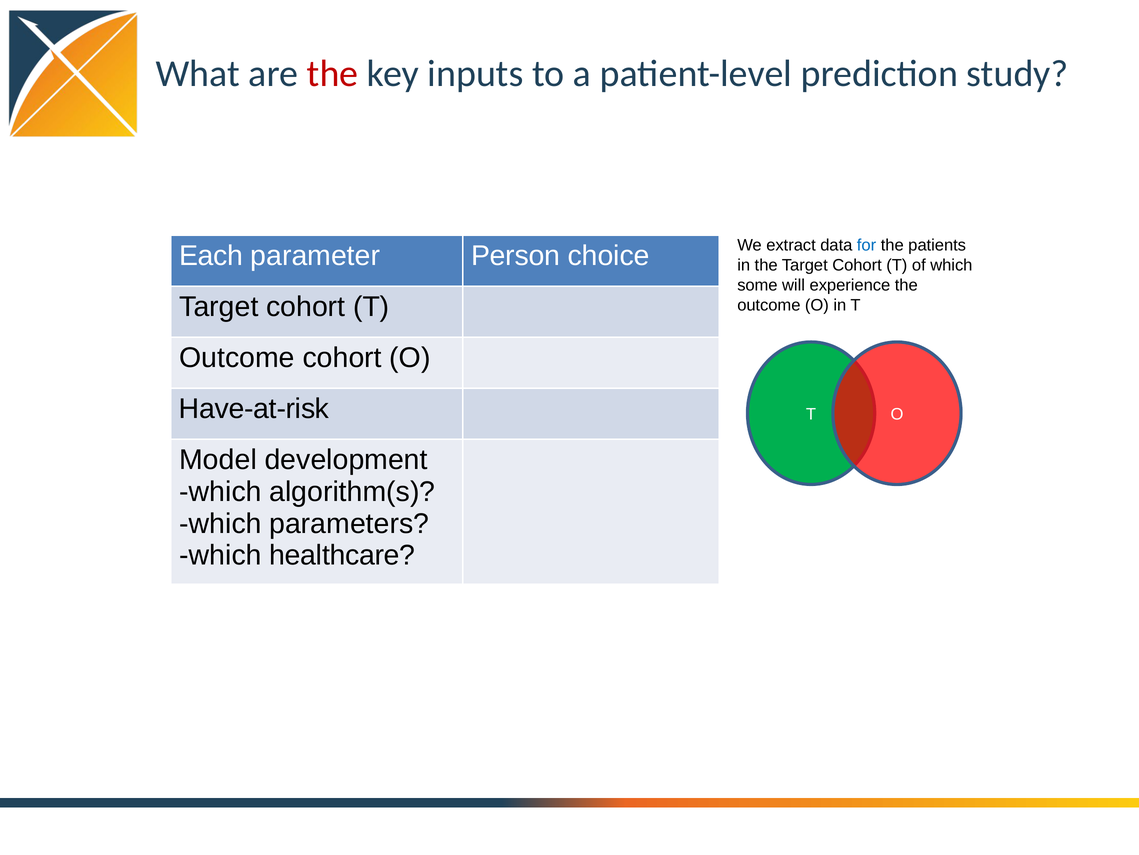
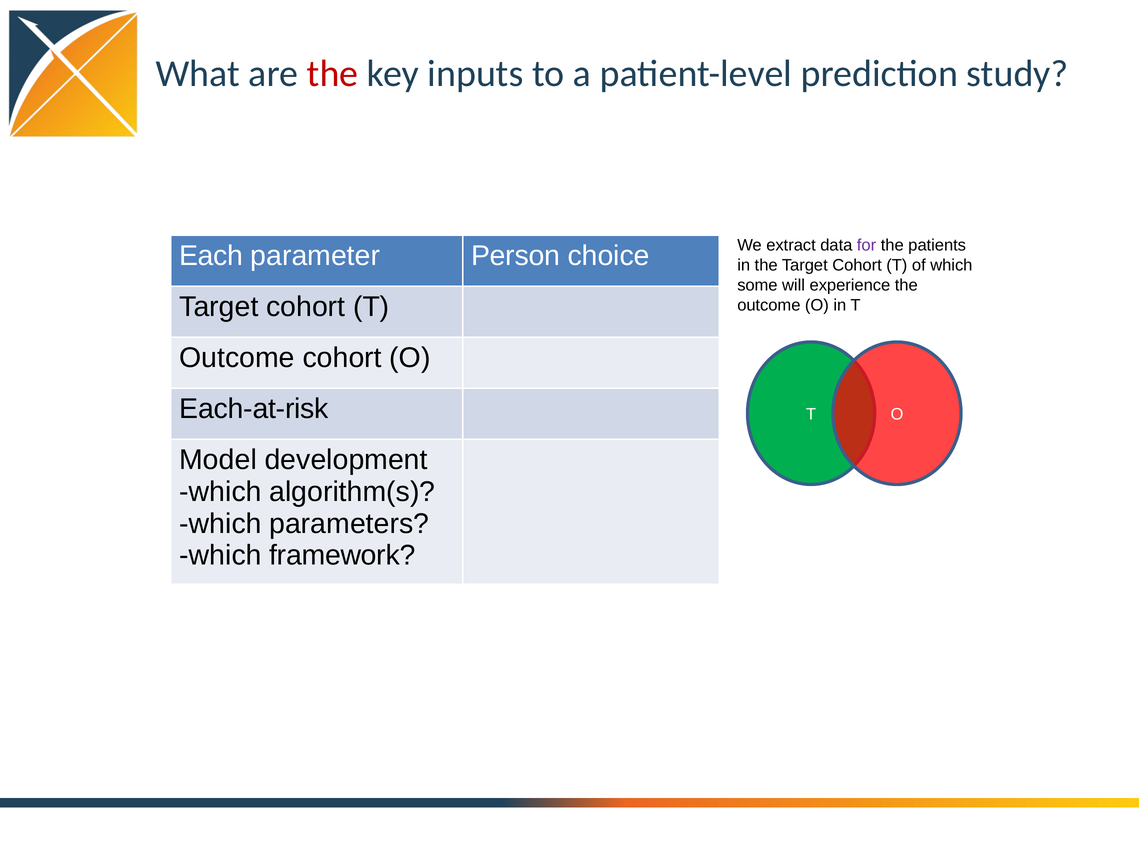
for colour: blue -> purple (867, 245)
Have-at-risk: Have-at-risk -> Each-at-risk (254, 408)
healthcare: healthcare -> framework (342, 555)
